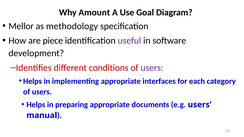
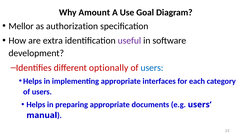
methodology: methodology -> authorization (72, 26)
piece: piece -> extra (53, 41)
conditions: conditions -> optionally (109, 68)
users colour: purple -> blue (152, 68)
